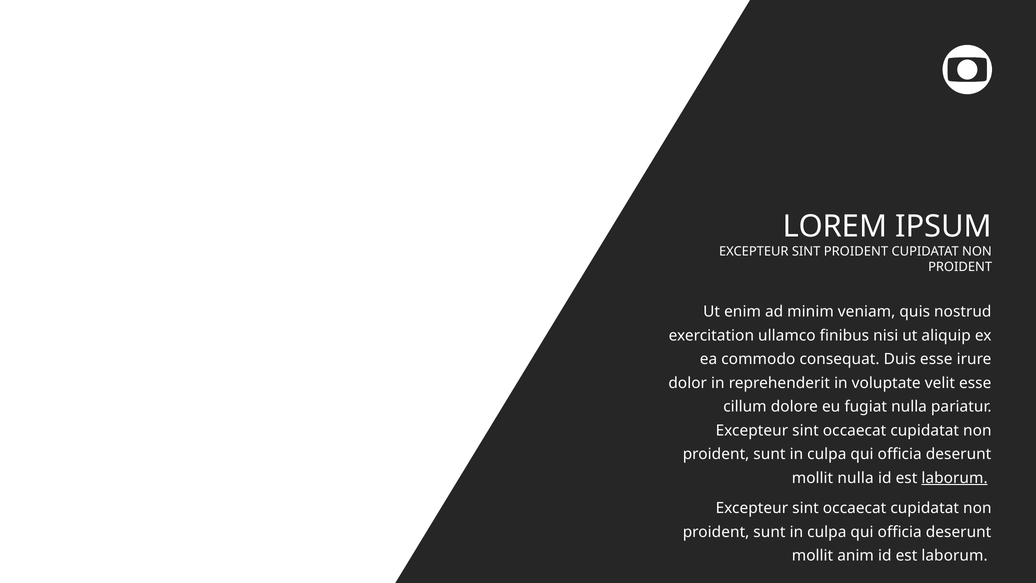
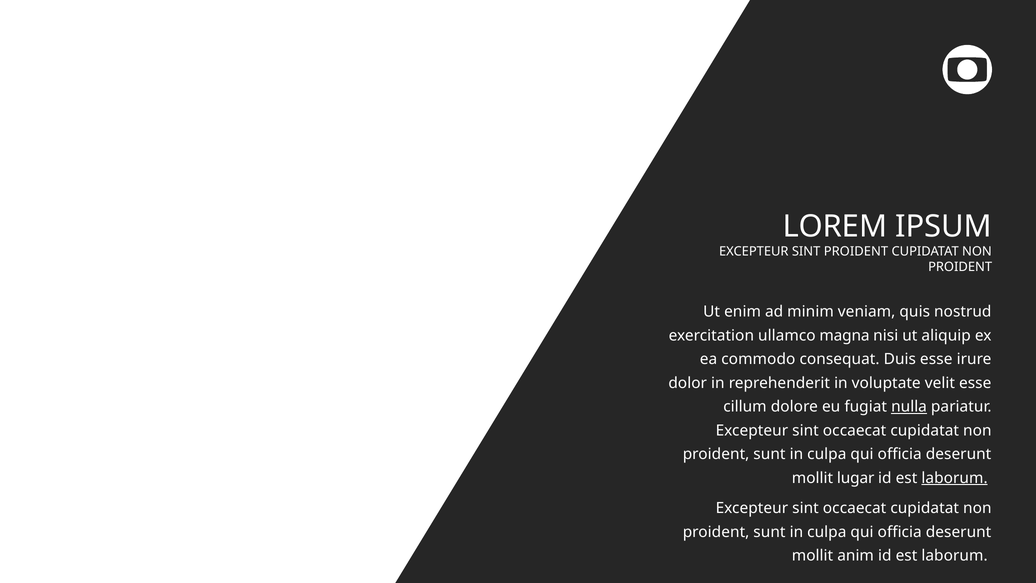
finibus: finibus -> magna (844, 335)
nulla underline: none -> present (909, 407)
mollit nulla: nulla -> lugar (856, 478)
